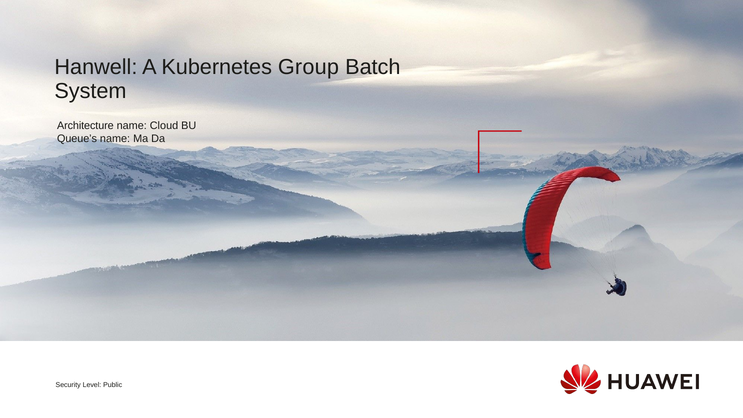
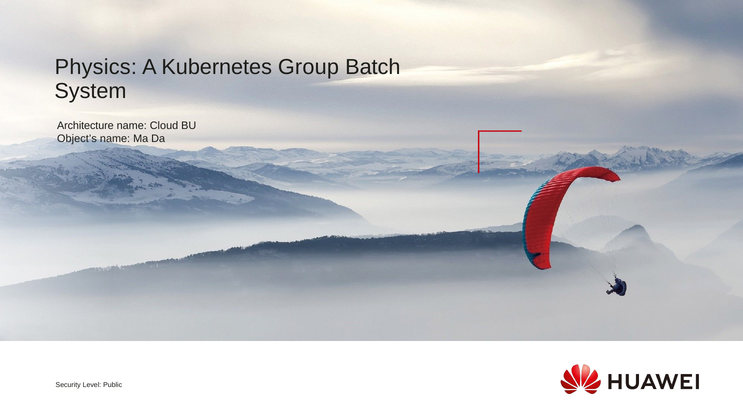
Hanwell: Hanwell -> Physics (96, 67)
Queue’s: Queue’s -> Object’s (77, 138)
